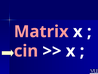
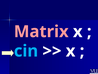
cin colour: pink -> light blue (26, 51)
